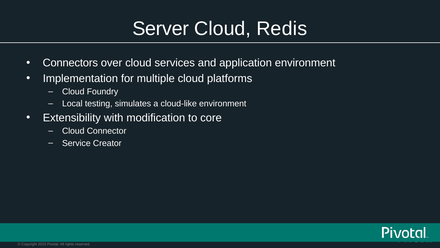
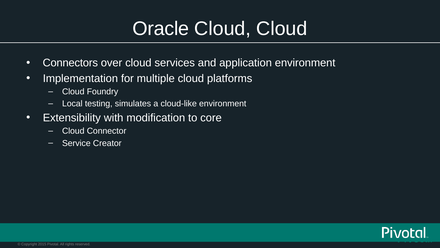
Server: Server -> Oracle (161, 29)
Cloud Redis: Redis -> Cloud (282, 29)
